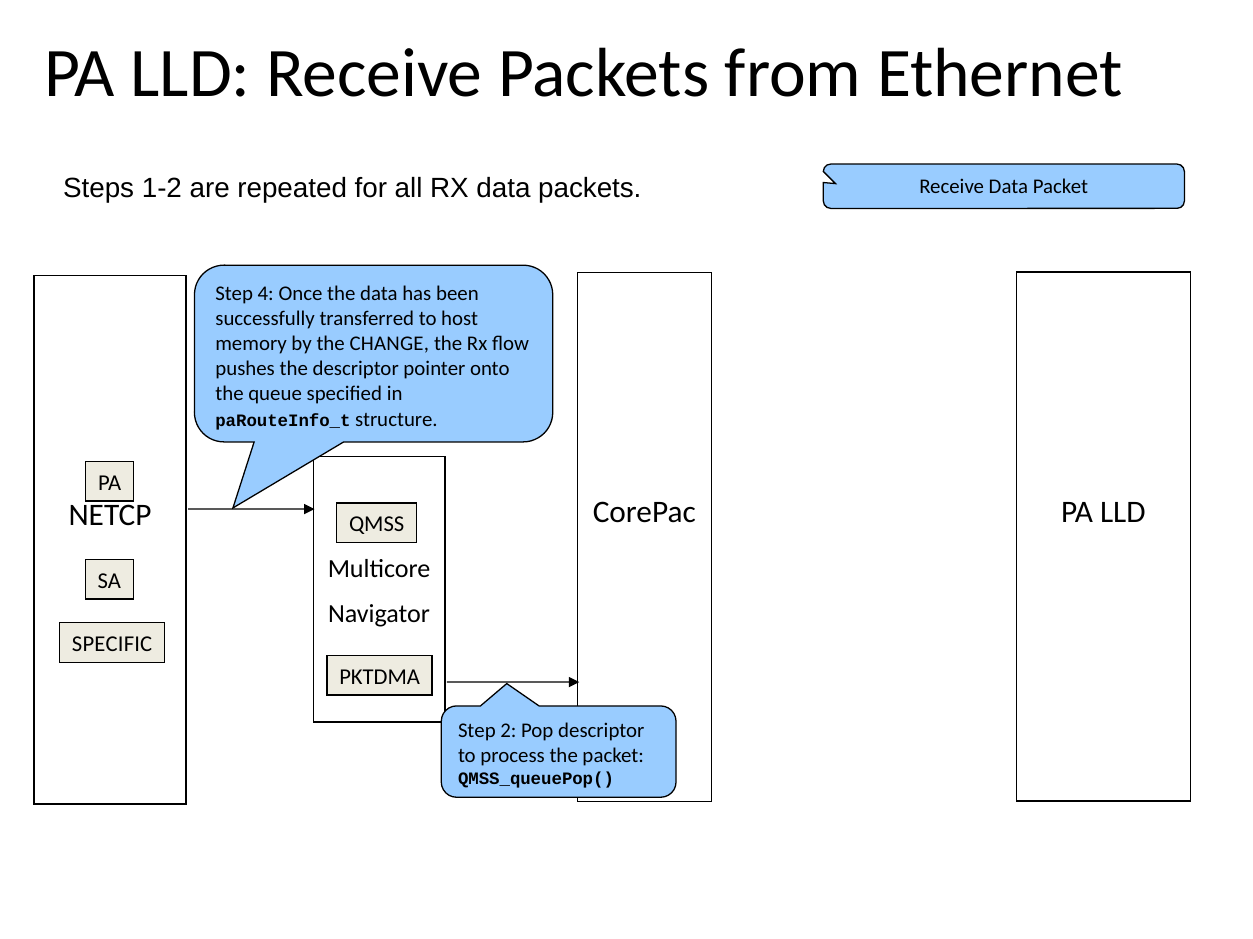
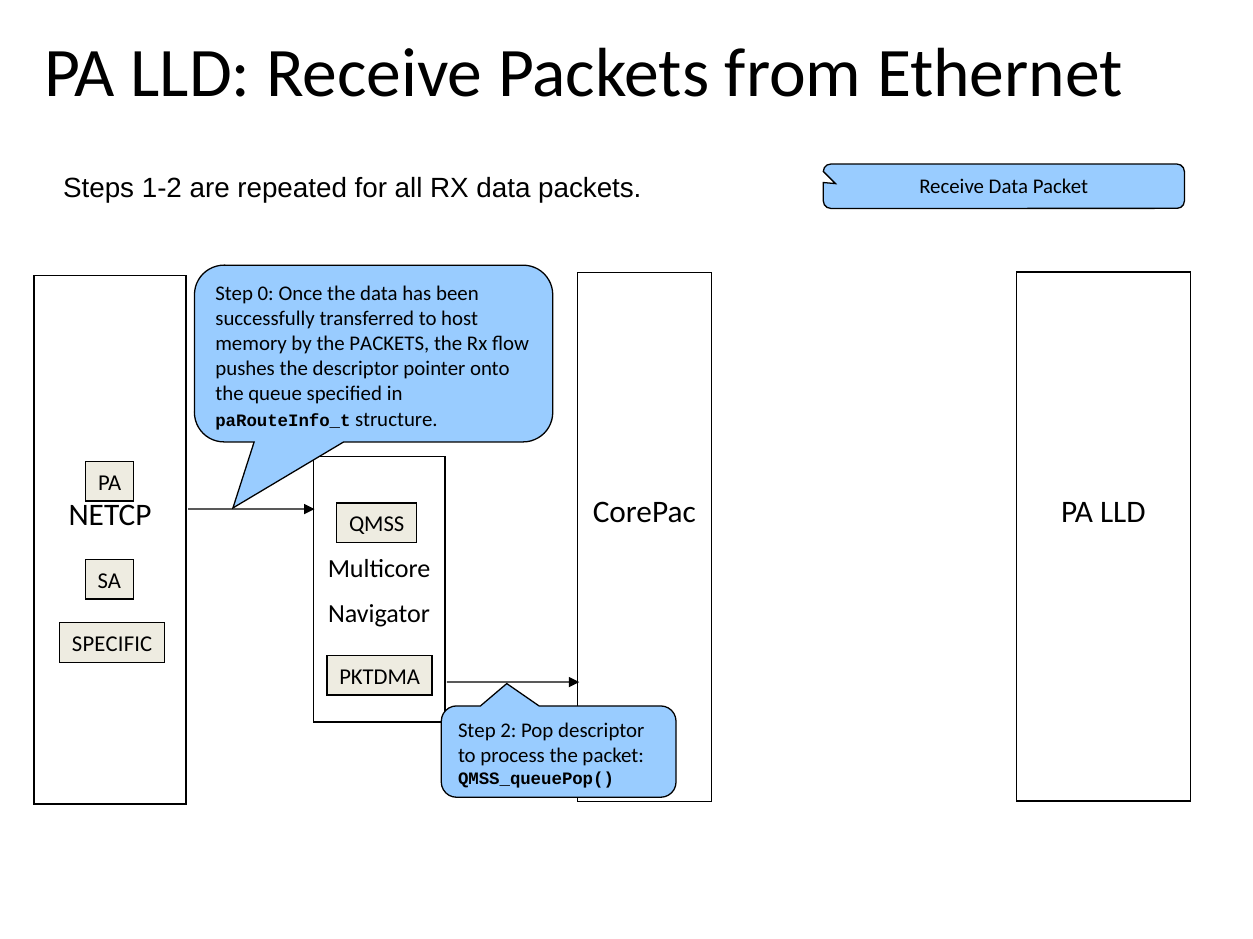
4: 4 -> 0 (266, 294)
the CHANGE: CHANGE -> PACKETS (389, 344)
